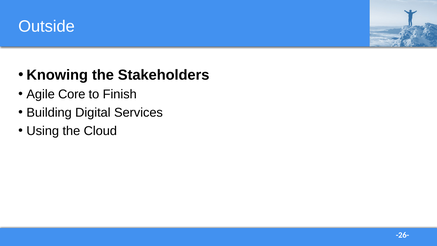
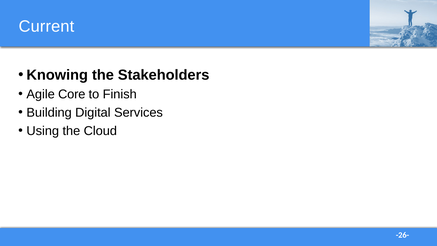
Outside: Outside -> Current (46, 27)
